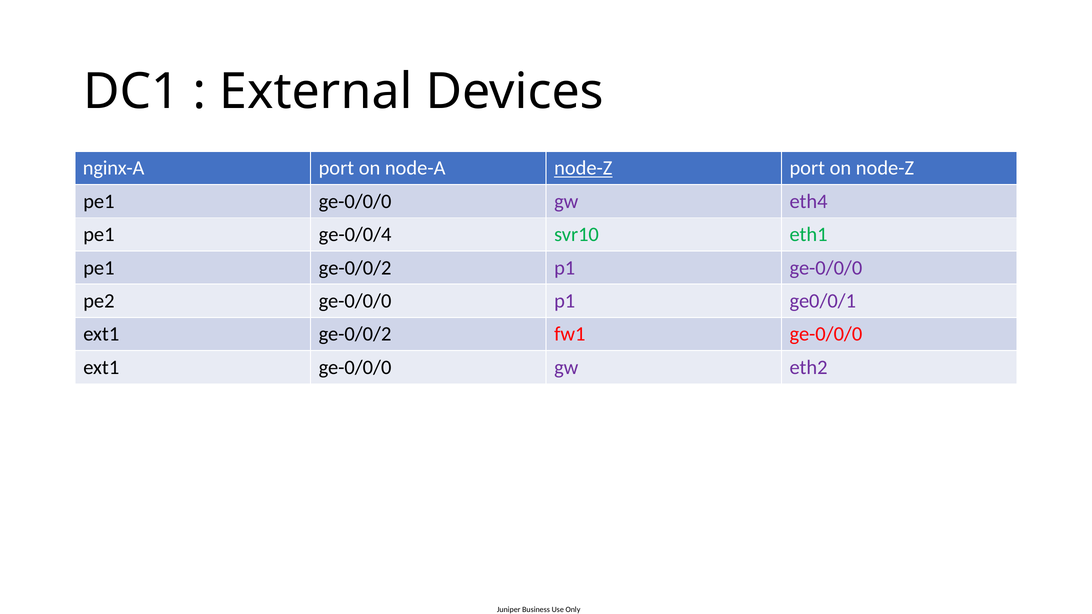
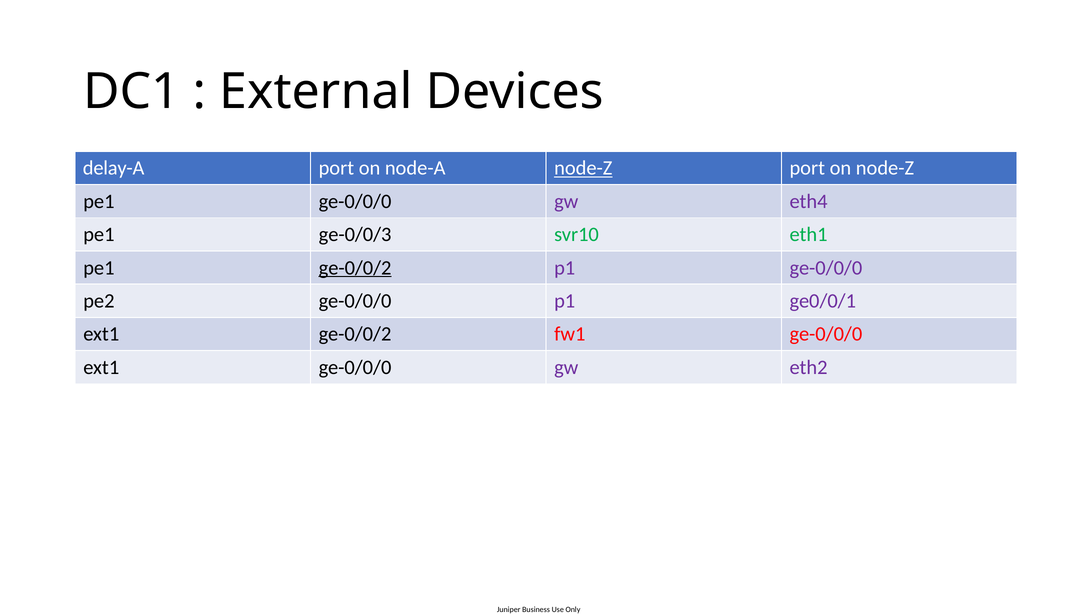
nginx-A: nginx-A -> delay-A (114, 168)
ge-0/0/4: ge-0/0/4 -> ge-0/0/3 (355, 235)
ge-0/0/2 underline: none -> present (355, 268)
